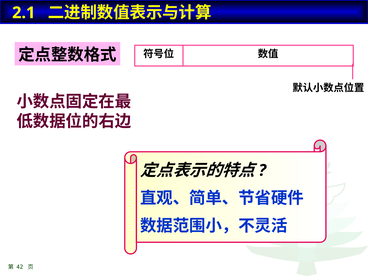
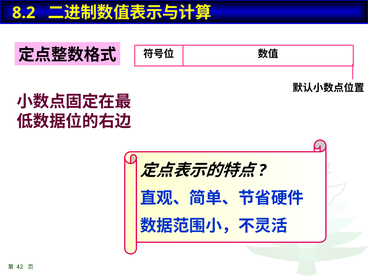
2.1: 2.1 -> 8.2 (24, 13)
